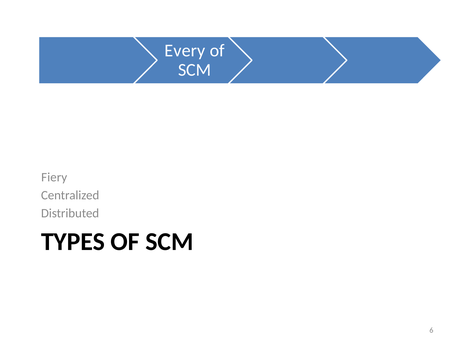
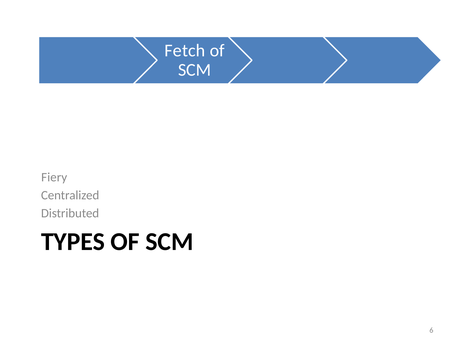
Every: Every -> Fetch (185, 50)
